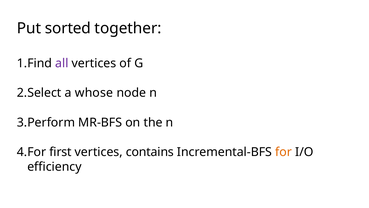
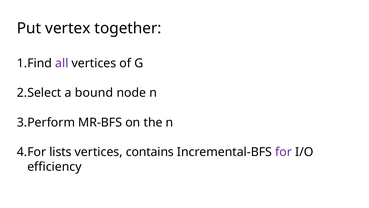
sorted: sorted -> vertex (68, 28)
whose: whose -> bound (94, 93)
first: first -> lists (61, 152)
for colour: orange -> purple (284, 152)
